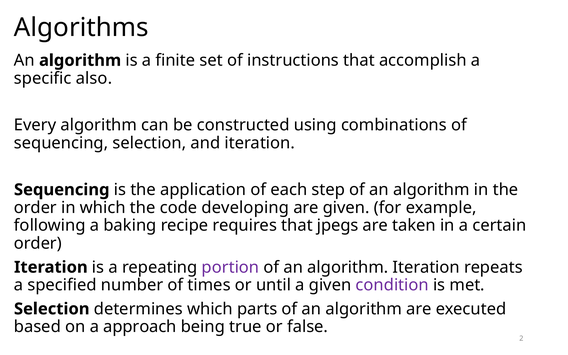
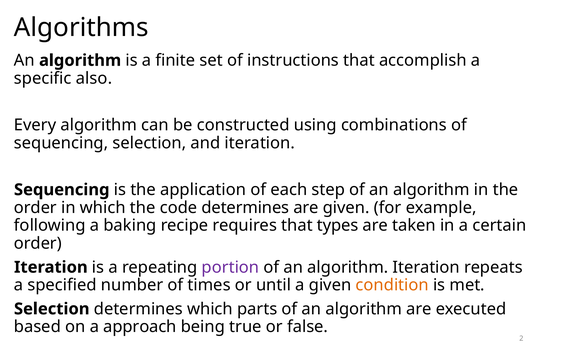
code developing: developing -> determines (245, 208)
jpegs: jpegs -> types (338, 226)
condition colour: purple -> orange (392, 285)
